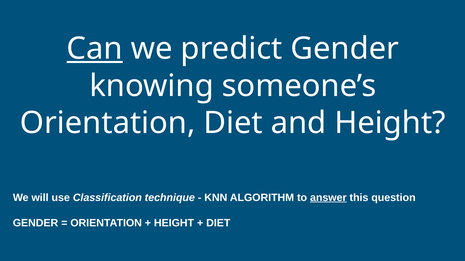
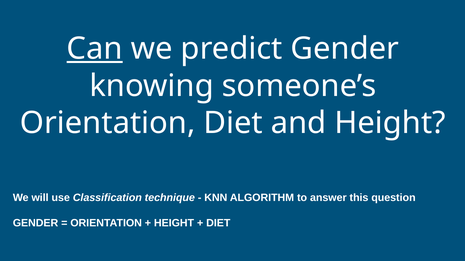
answer underline: present -> none (328, 198)
